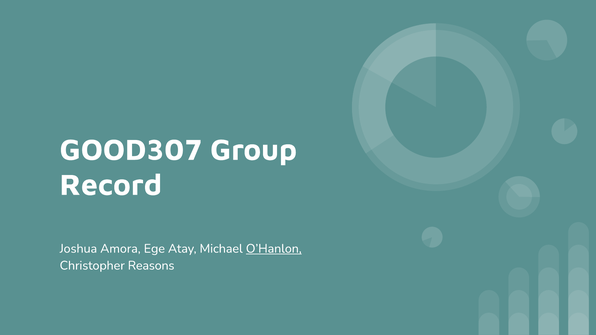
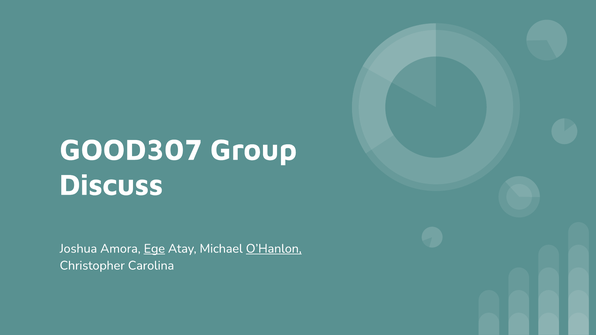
Record: Record -> Discuss (111, 185)
Ege underline: none -> present (154, 249)
Reasons: Reasons -> Carolina (151, 266)
